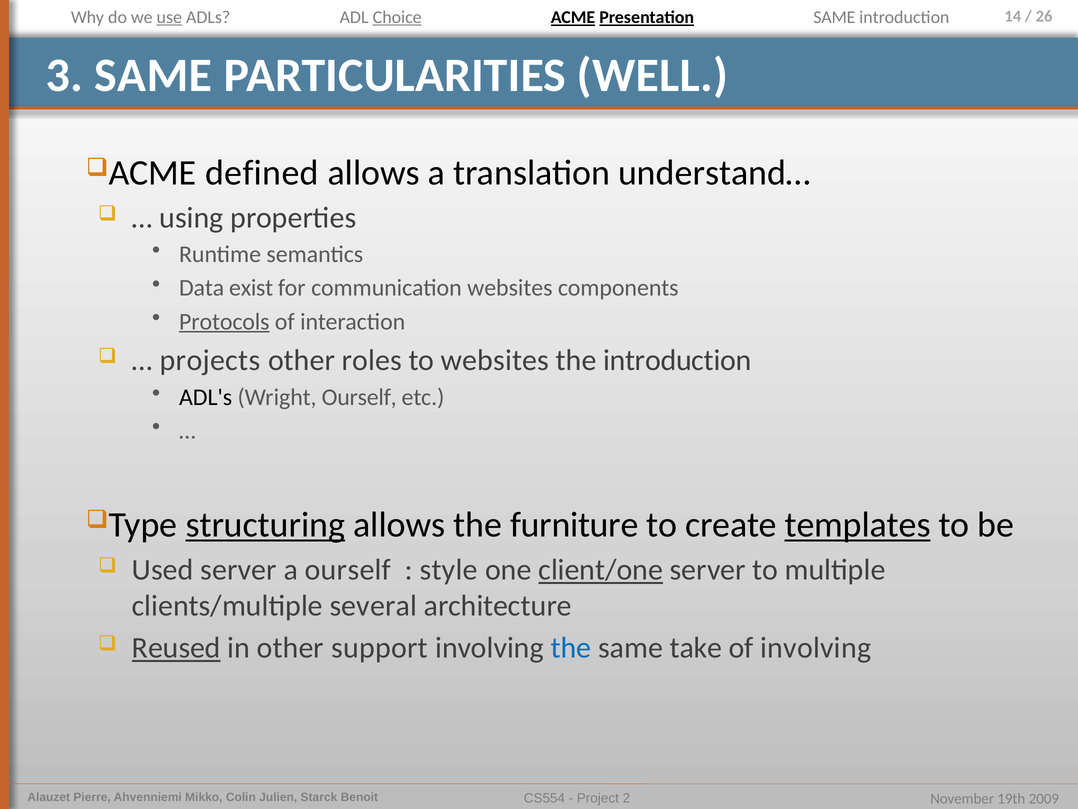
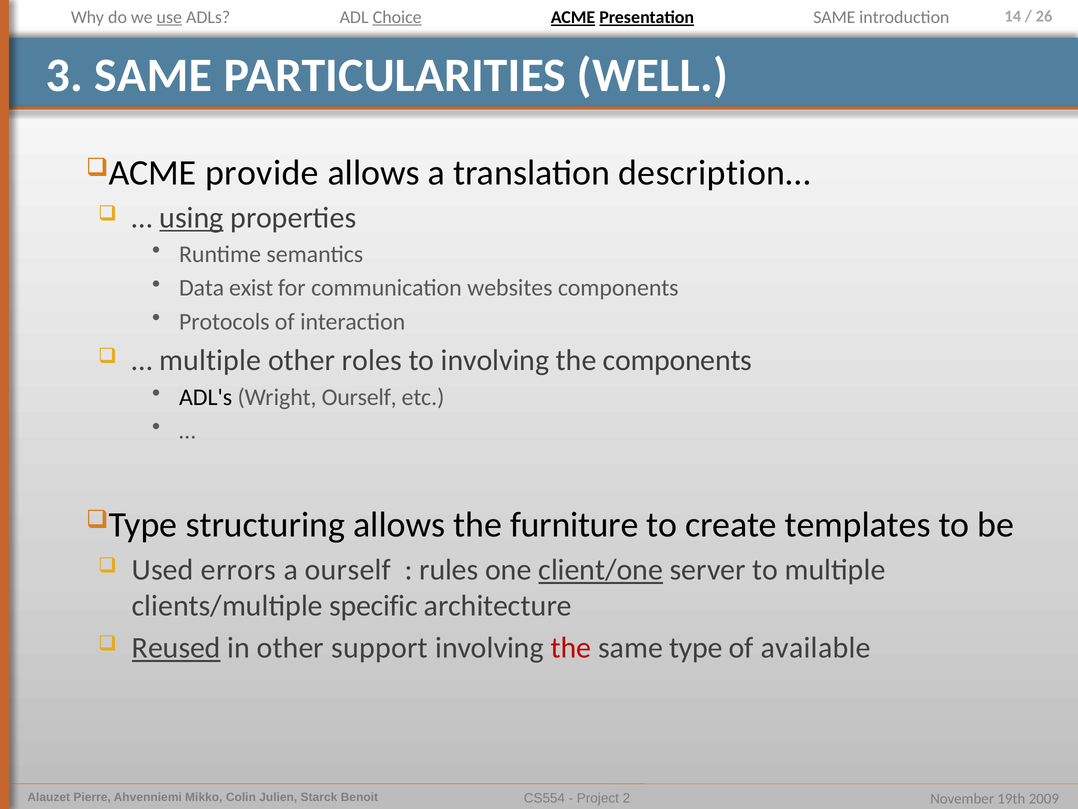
defined: defined -> provide (262, 173)
understand…: understand… -> description… (714, 173)
using underline: none -> present (191, 218)
Protocols underline: present -> none (224, 321)
projects: projects -> multiple (210, 360)
to websites: websites -> involving (495, 360)
the introduction: introduction -> components (677, 360)
structuring underline: present -> none (265, 525)
templates underline: present -> none (858, 525)
Used server: server -> errors (238, 570)
style: style -> rules (449, 570)
several: several -> specific (373, 606)
the colour: blue -> red (571, 648)
take: take -> type (696, 648)
of involving: involving -> available (816, 648)
